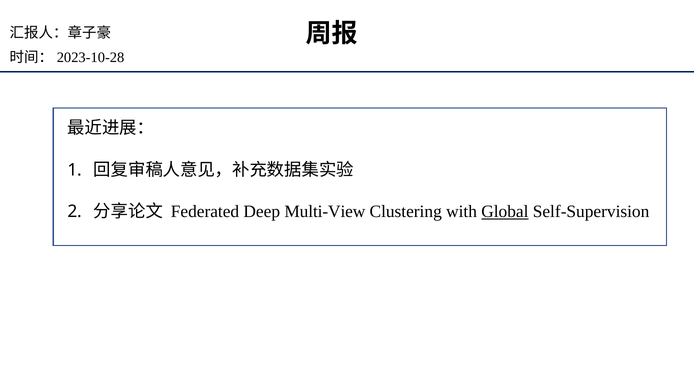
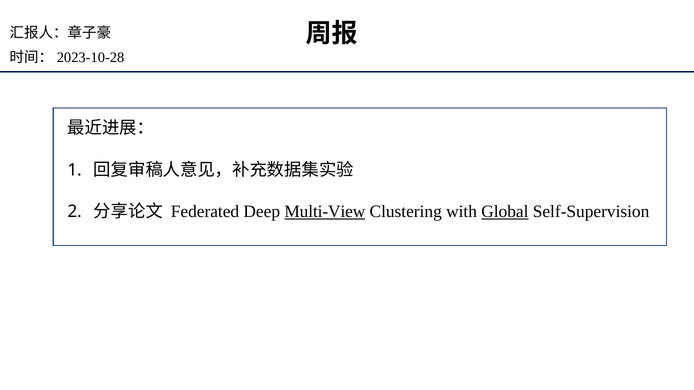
Multi-View underline: none -> present (325, 212)
